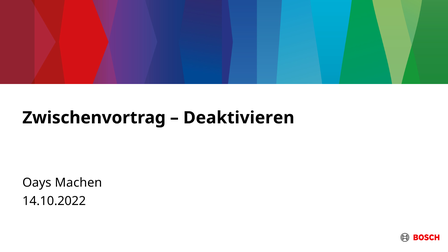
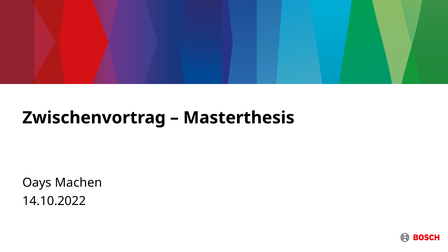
Deaktivieren: Deaktivieren -> Masterthesis (239, 118)
